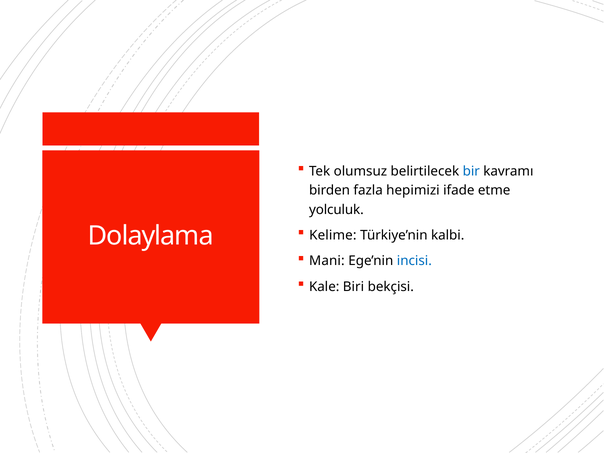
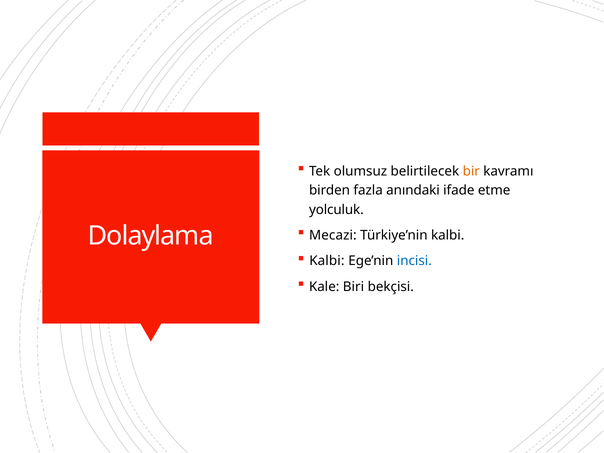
bir colour: blue -> orange (471, 171)
hepimizi: hepimizi -> anındaki (413, 191)
Kelime: Kelime -> Mecazi (333, 235)
Mani: Mani -> Kalbi (327, 261)
